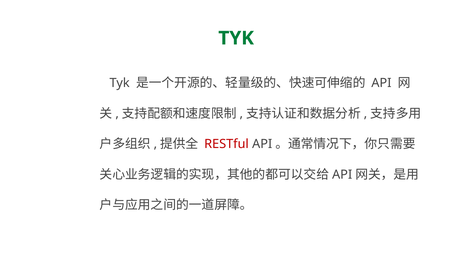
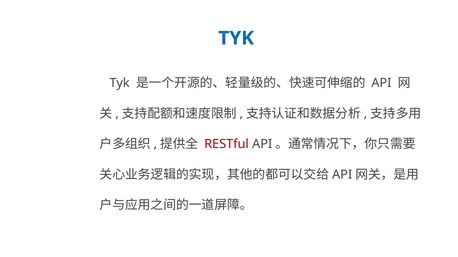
TYK colour: green -> blue (236, 38)
